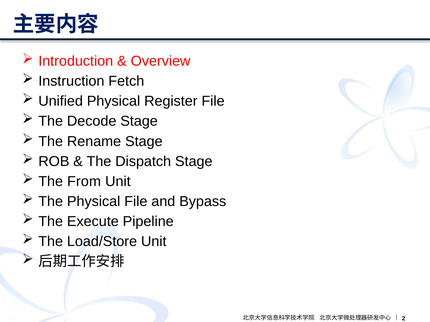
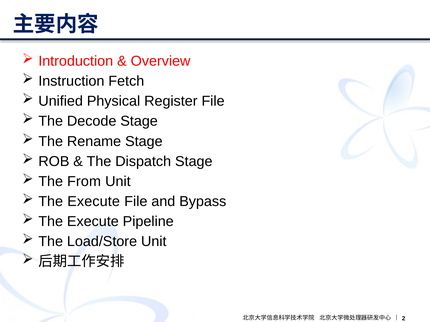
Physical: Physical -> Execute (94, 202)
